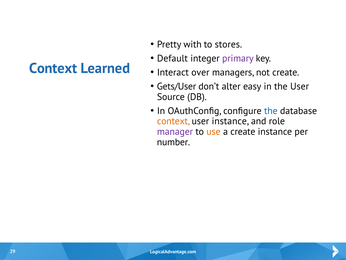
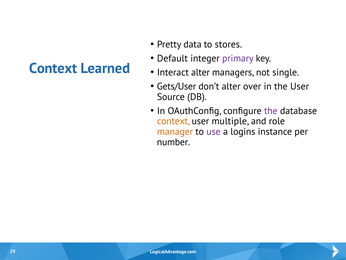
with: with -> data (193, 44)
Interact over: over -> alter (200, 72)
not create: create -> single (286, 72)
easy: easy -> over (252, 86)
the colour: blue -> purple (271, 111)
user instance: instance -> multiple (230, 121)
manager colour: purple -> orange (175, 131)
use colour: orange -> purple (213, 131)
a create: create -> logins (243, 131)
